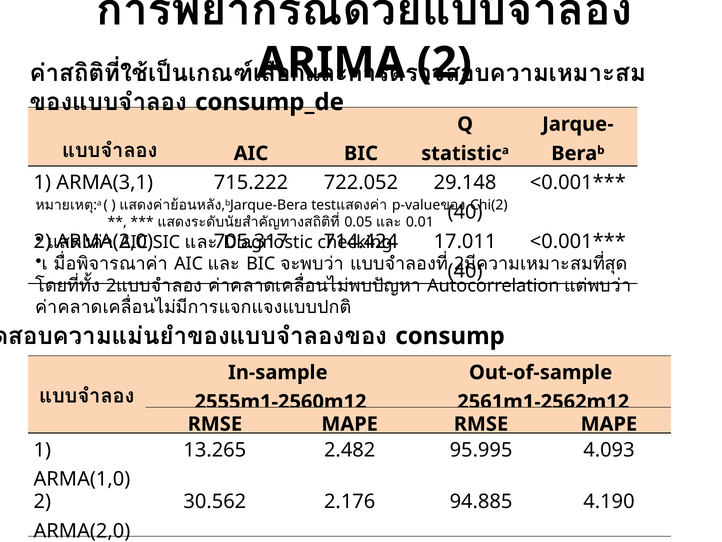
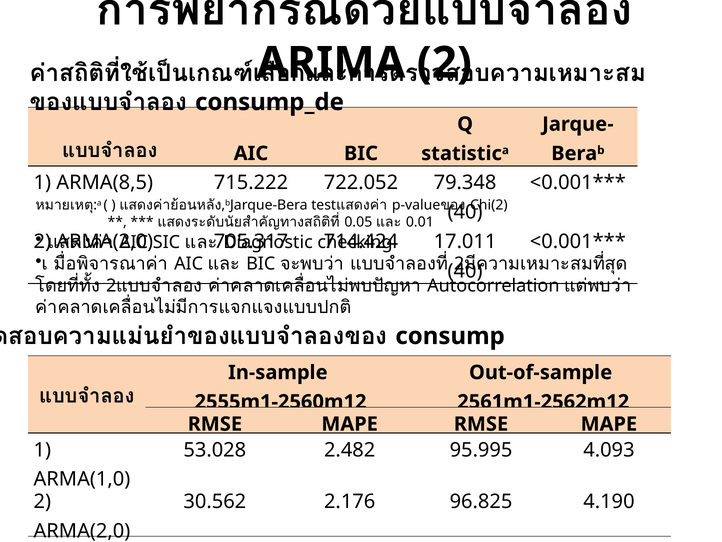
ARMA(3,1: ARMA(3,1 -> ARMA(8,5 (105, 183)
29.148: 29.148 -> 79.348 (465, 183)
13.265: 13.265 -> 53.028 (215, 450)
94.885: 94.885 -> 96.825 (481, 501)
